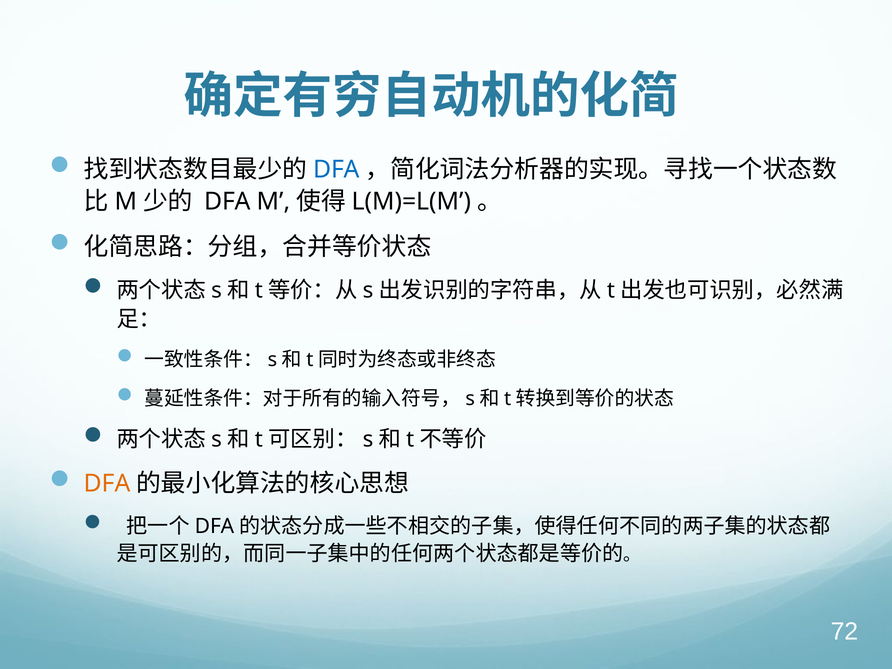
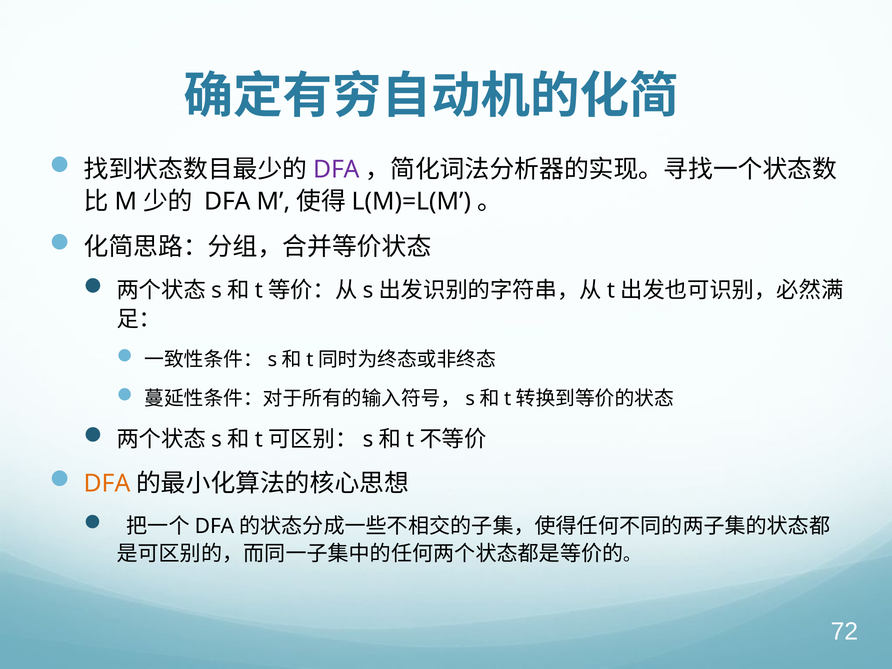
DFA colour: blue -> purple (337, 169)
